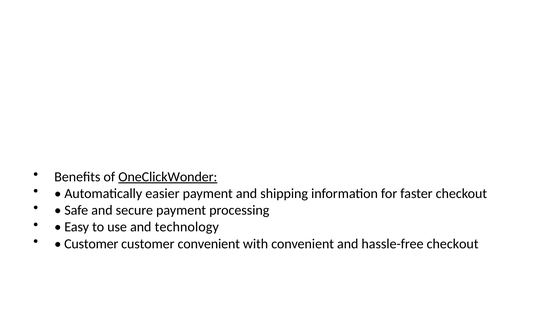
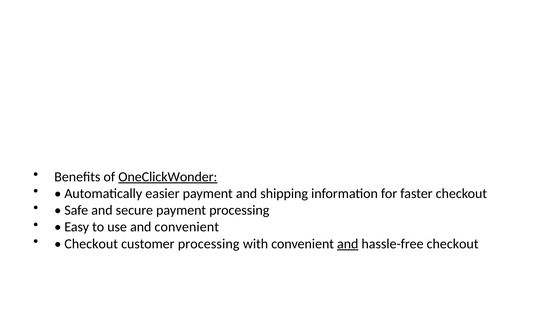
and technology: technology -> convenient (187, 227)
Customer: Customer -> Checkout (91, 244)
customer convenient: convenient -> processing (209, 244)
and underline: none -> present (348, 244)
